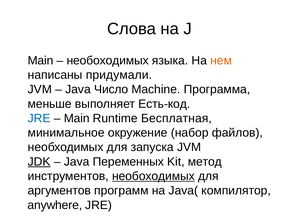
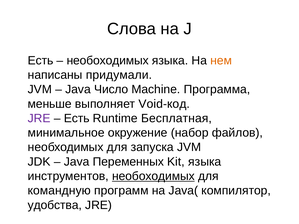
Main: Main -> Есть (41, 61)
Есть-код: Есть-код -> Void-код (164, 104)
JRE colour: blue -> purple (39, 118)
Main: Main -> Есть (77, 118)
JDK underline: present -> none (39, 162)
Kit метод: метод -> языка (205, 162)
аргументов: аргументов -> командную (59, 191)
anywhere: anywhere -> удобства (55, 205)
